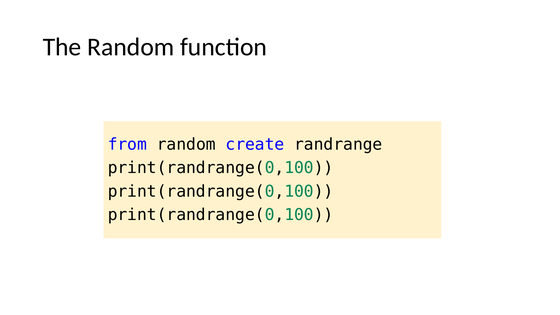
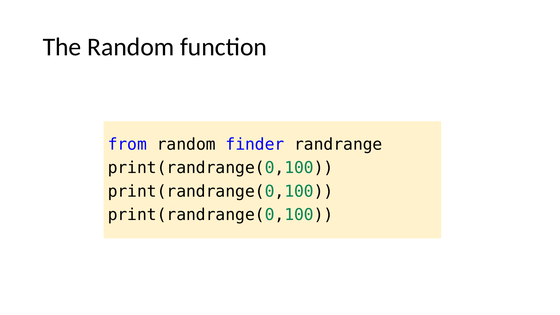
create: create -> finder (255, 144)
